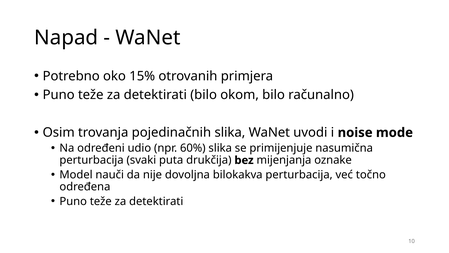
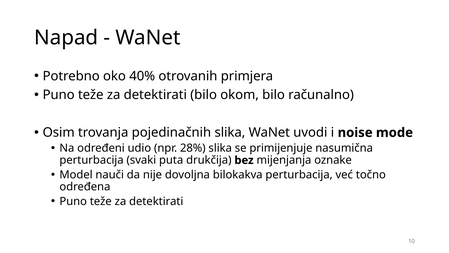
15%: 15% -> 40% (142, 76)
60%: 60% -> 28% (193, 148)
